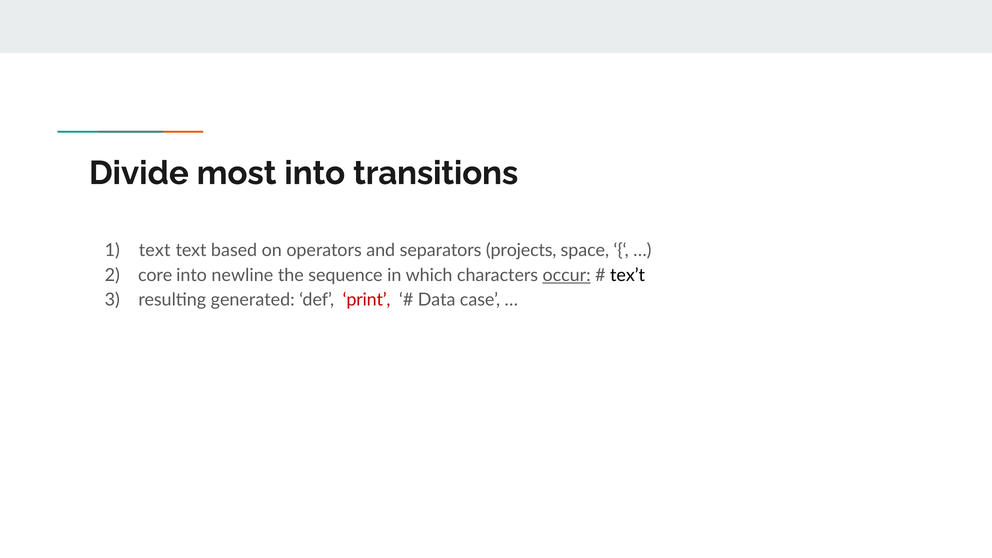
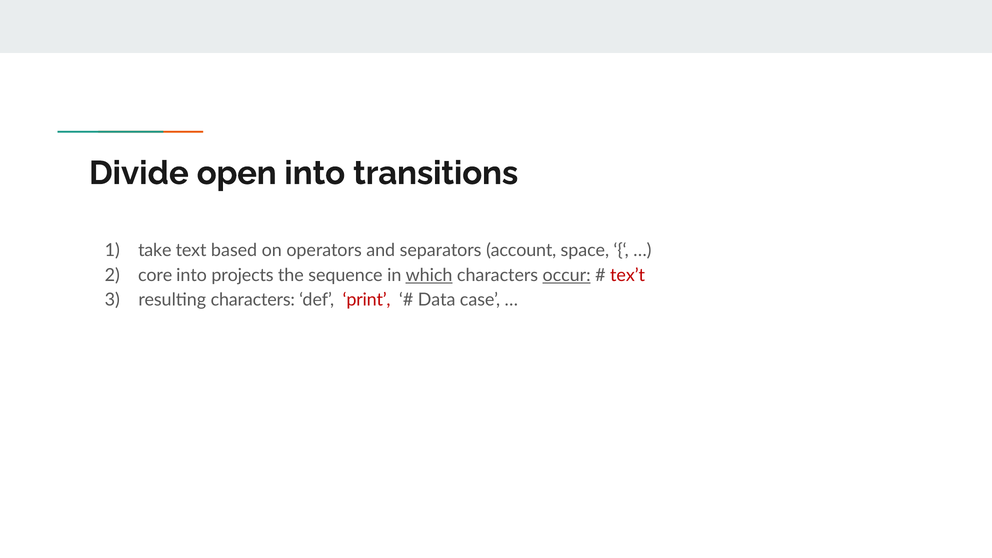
most: most -> open (237, 173)
text: text -> take (155, 250)
projects: projects -> account (521, 250)
newline: newline -> projects (242, 275)
which underline: none -> present (429, 275)
tex’t colour: black -> red (628, 275)
resulting generated: generated -> characters (253, 300)
